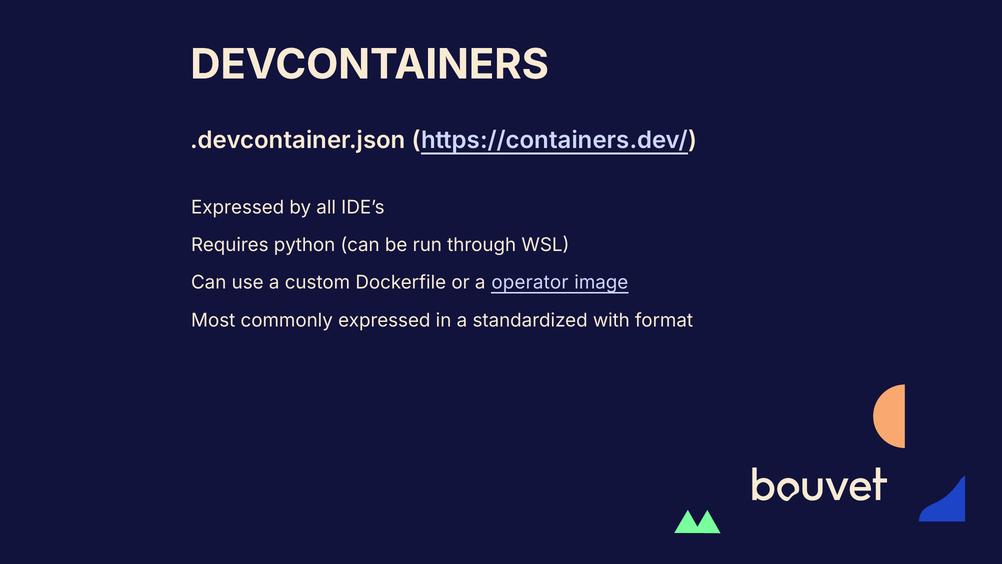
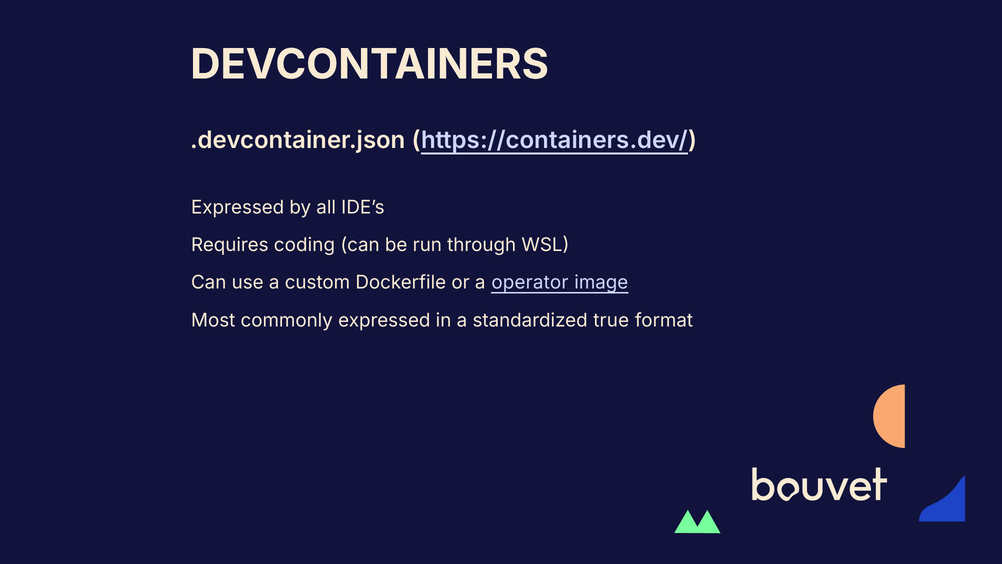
python: python -> coding (304, 245)
with: with -> true (611, 320)
